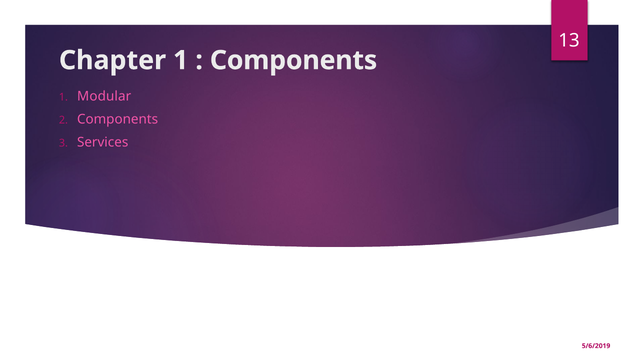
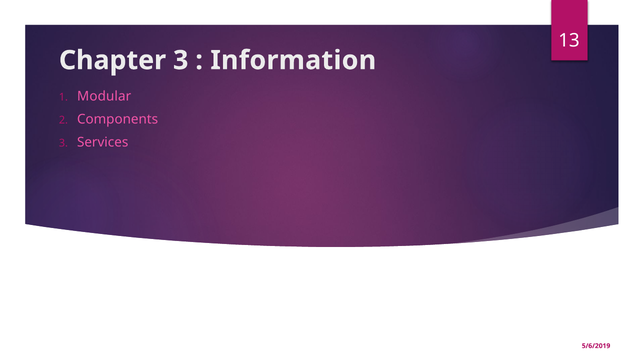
Chapter 1: 1 -> 3 (181, 60)
Components: Components -> Information (293, 60)
